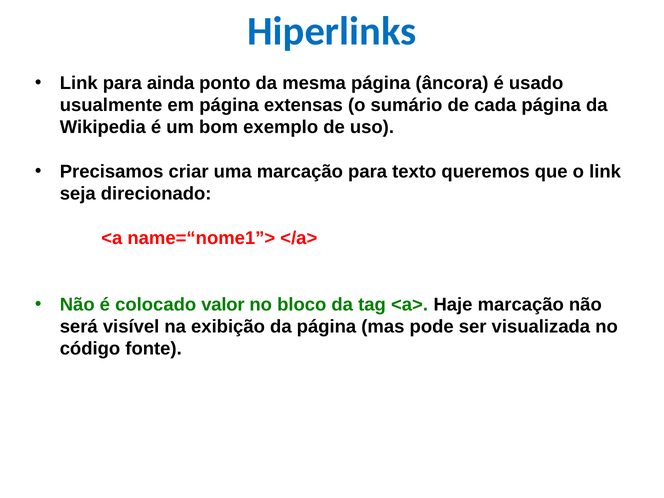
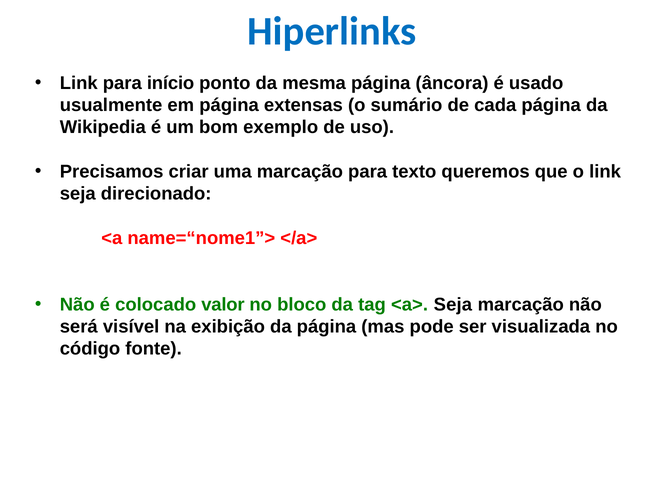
ainda: ainda -> início (171, 83)
<a> Haje: Haje -> Seja (453, 304)
